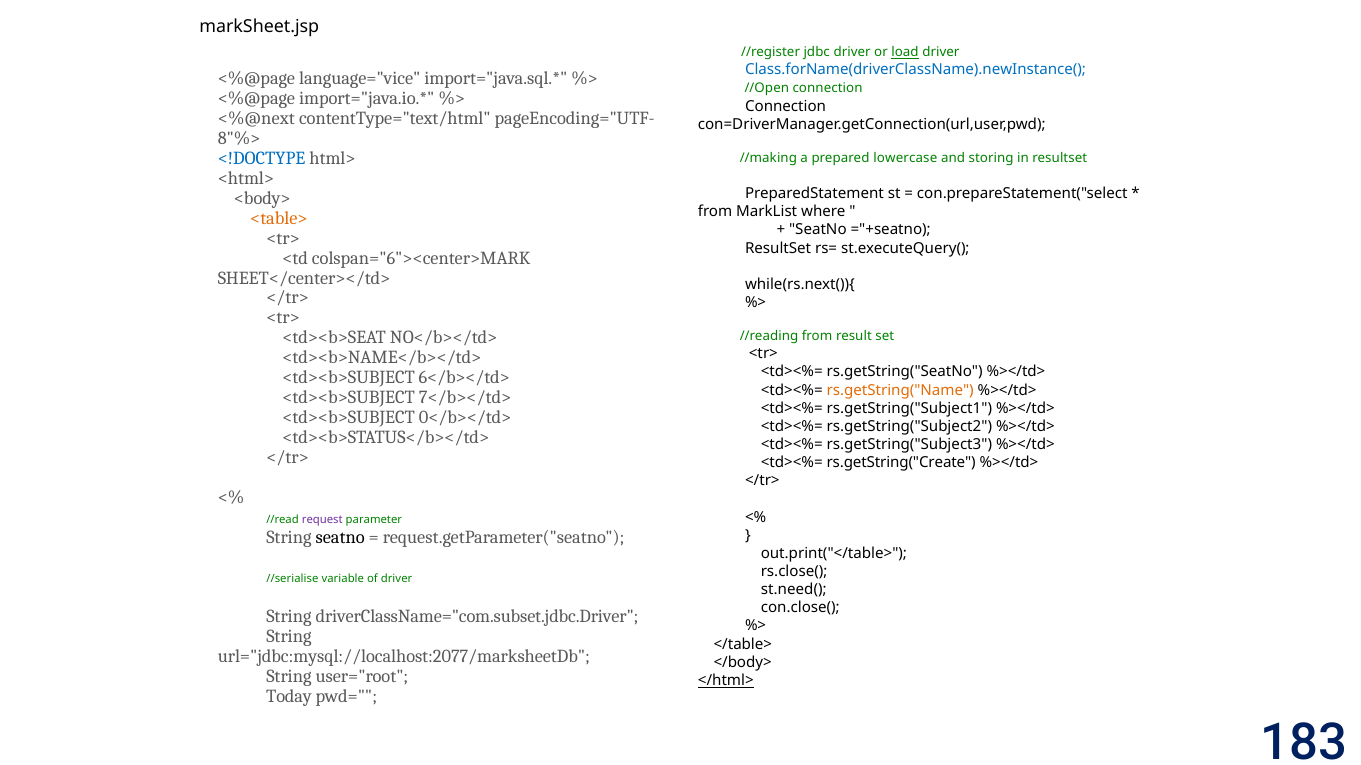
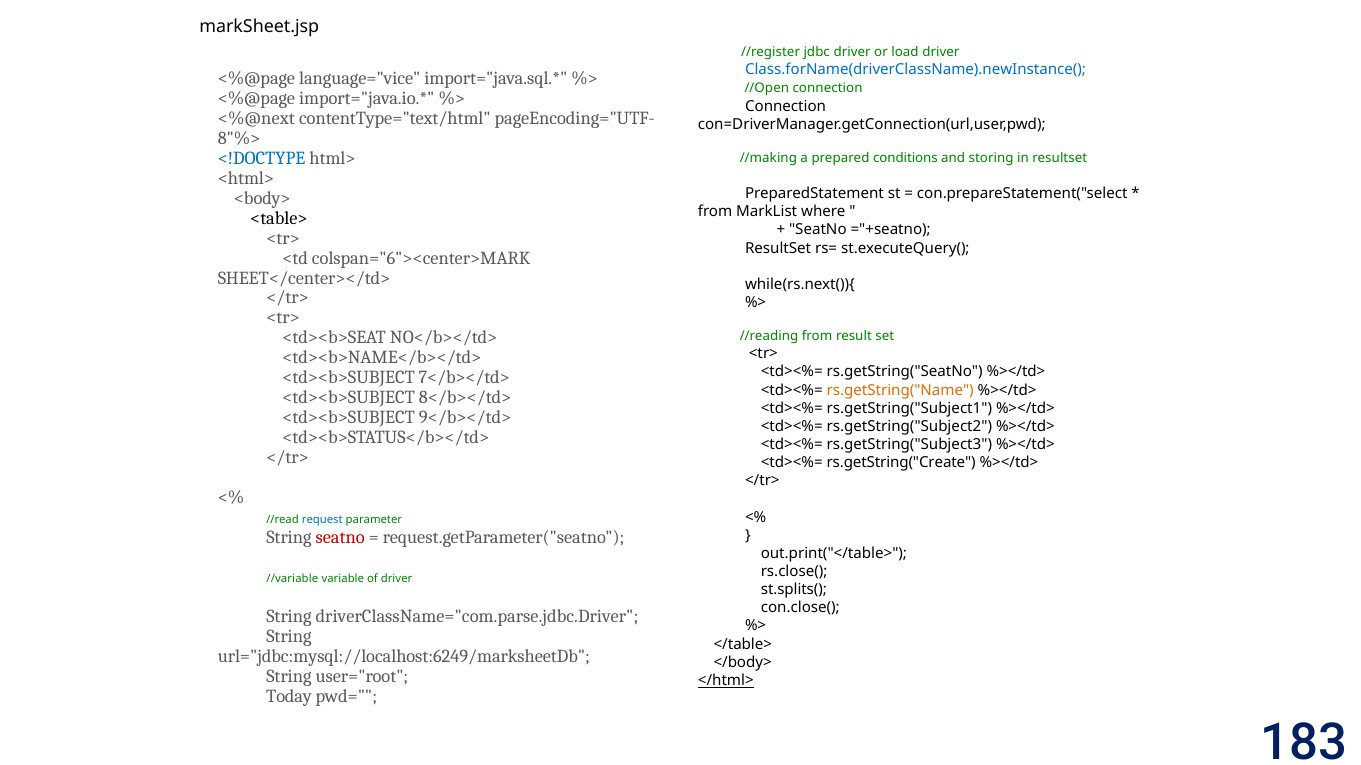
load underline: present -> none (905, 52)
lowercase: lowercase -> conditions (905, 158)
<table> colour: orange -> black (279, 218)
6</b></td>: 6</b></td> -> 7</b></td> (464, 378)
7</b></td>: 7</b></td> -> 8</b></td> (465, 398)
0</b></td>: 0</b></td> -> 9</b></td> (465, 418)
request colour: purple -> blue (322, 520)
seatno colour: black -> red (340, 537)
//serialise: //serialise -> //variable (292, 580)
st.need(: st.need( -> st.splits( (794, 590)
driverClassName="com.subset.jdbc.Driver: driverClassName="com.subset.jdbc.Driver -> driverClassName="com.parse.jdbc.Driver (477, 617)
url="jdbc:mysql://localhost:2077/marksheetDb: url="jdbc:mysql://localhost:2077/marksheetDb -> url="jdbc:mysql://localhost:6249/marksheetDb (404, 657)
